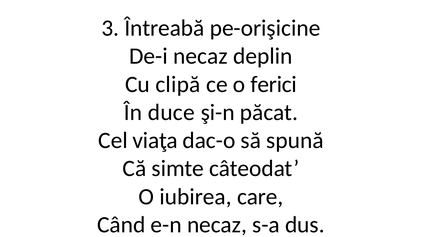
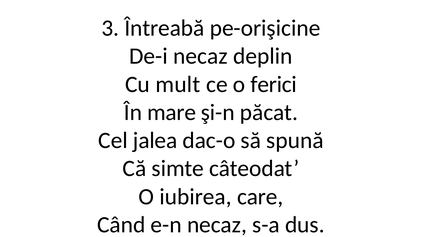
clipă: clipă -> mult (178, 84)
duce: duce -> mare (172, 113)
viaţa: viaţa -> jalea (155, 141)
